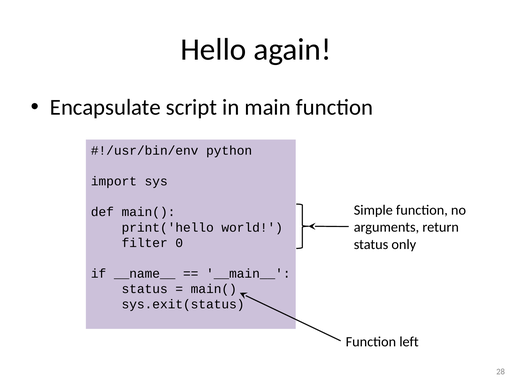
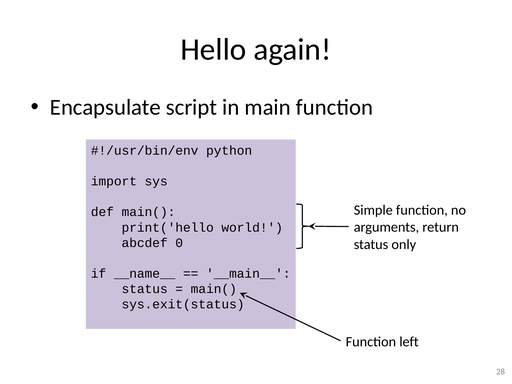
filter: filter -> abcdef (145, 243)
